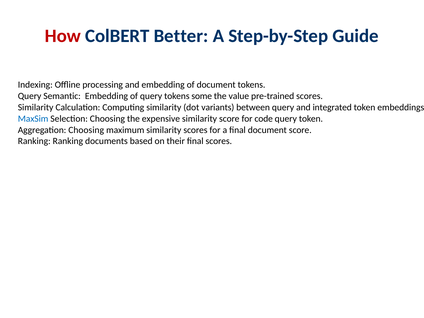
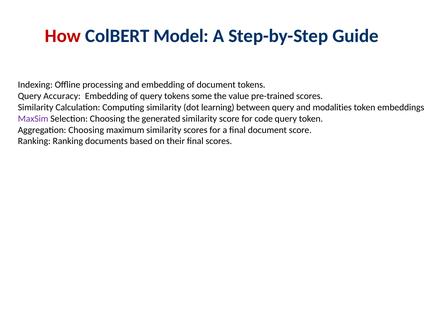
Better: Better -> Model (181, 36)
Semantic: Semantic -> Accuracy (62, 96)
variants: variants -> learning (218, 107)
integrated: integrated -> modalities (332, 107)
MaxSim colour: blue -> purple (33, 119)
expensive: expensive -> generated (161, 119)
